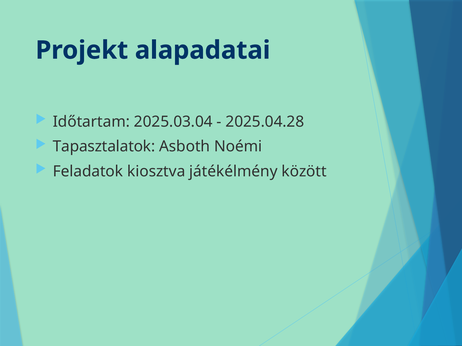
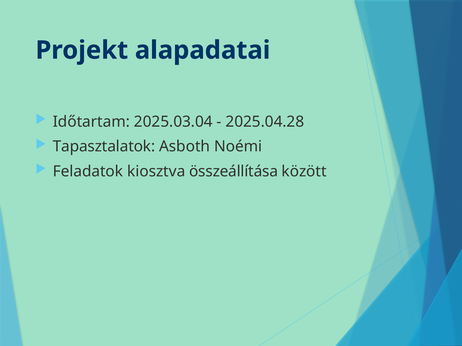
játékélmény: játékélmény -> összeállítása (234, 172)
